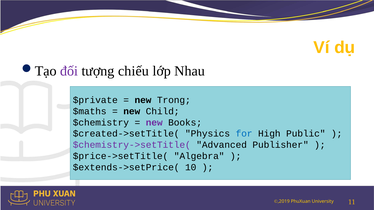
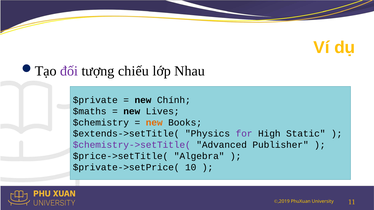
Trong: Trong -> Chính (174, 100)
Child: Child -> Lives (163, 111)
new colour: purple -> orange (154, 123)
$created->setTitle(: $created->setTitle( -> $extends->setTitle( (126, 134)
for colour: blue -> purple (244, 134)
Public: Public -> Static (306, 134)
$extends->setPrice(: $extends->setPrice( -> $private->setPrice( (126, 168)
